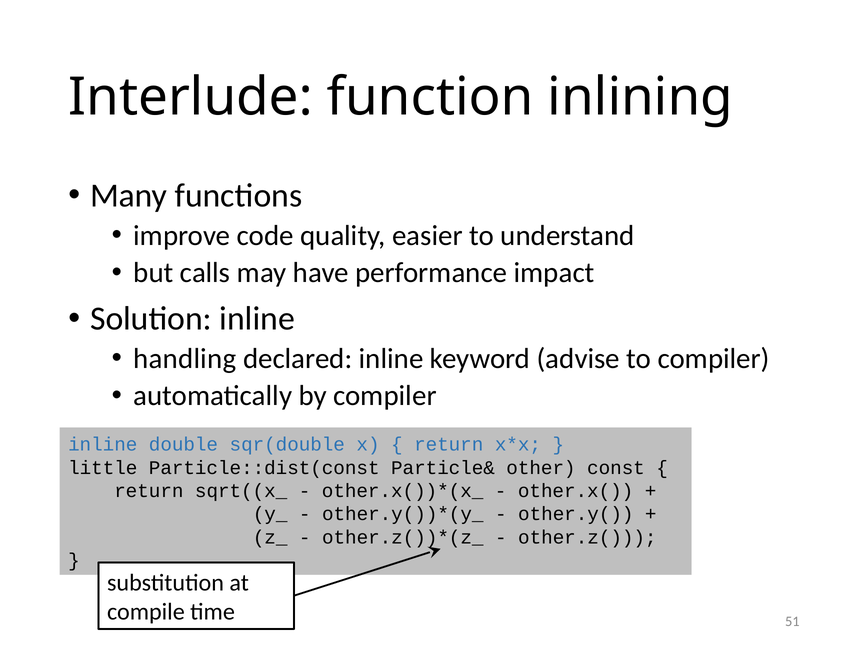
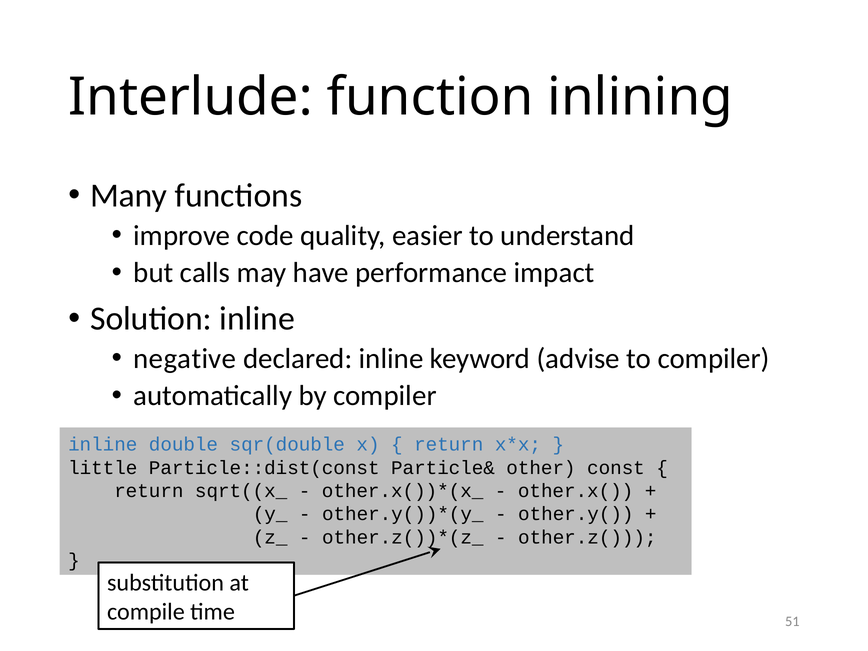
handling: handling -> negative (185, 359)
